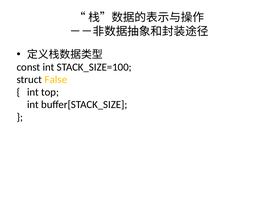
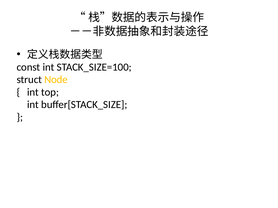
False: False -> Node (56, 80)
